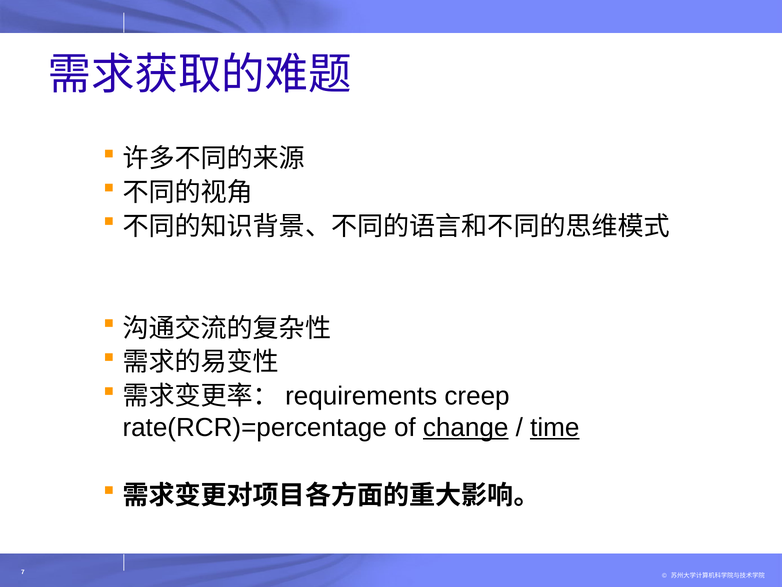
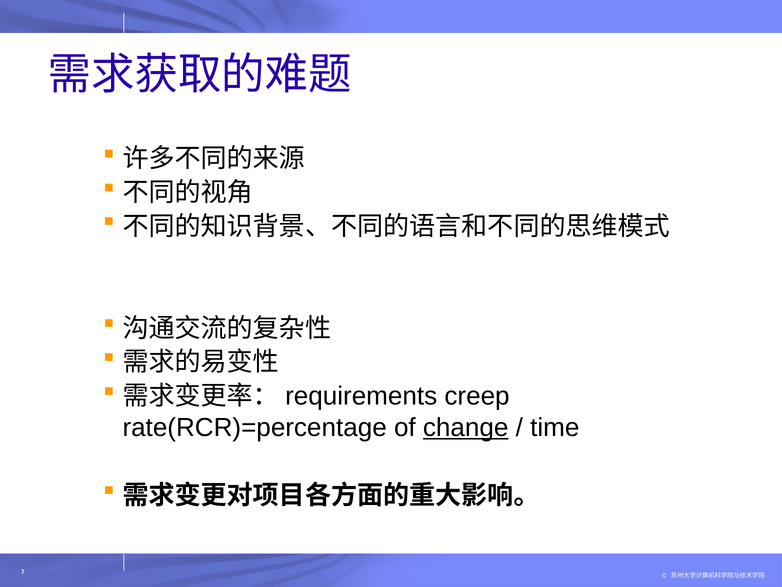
time underline: present -> none (555, 427)
